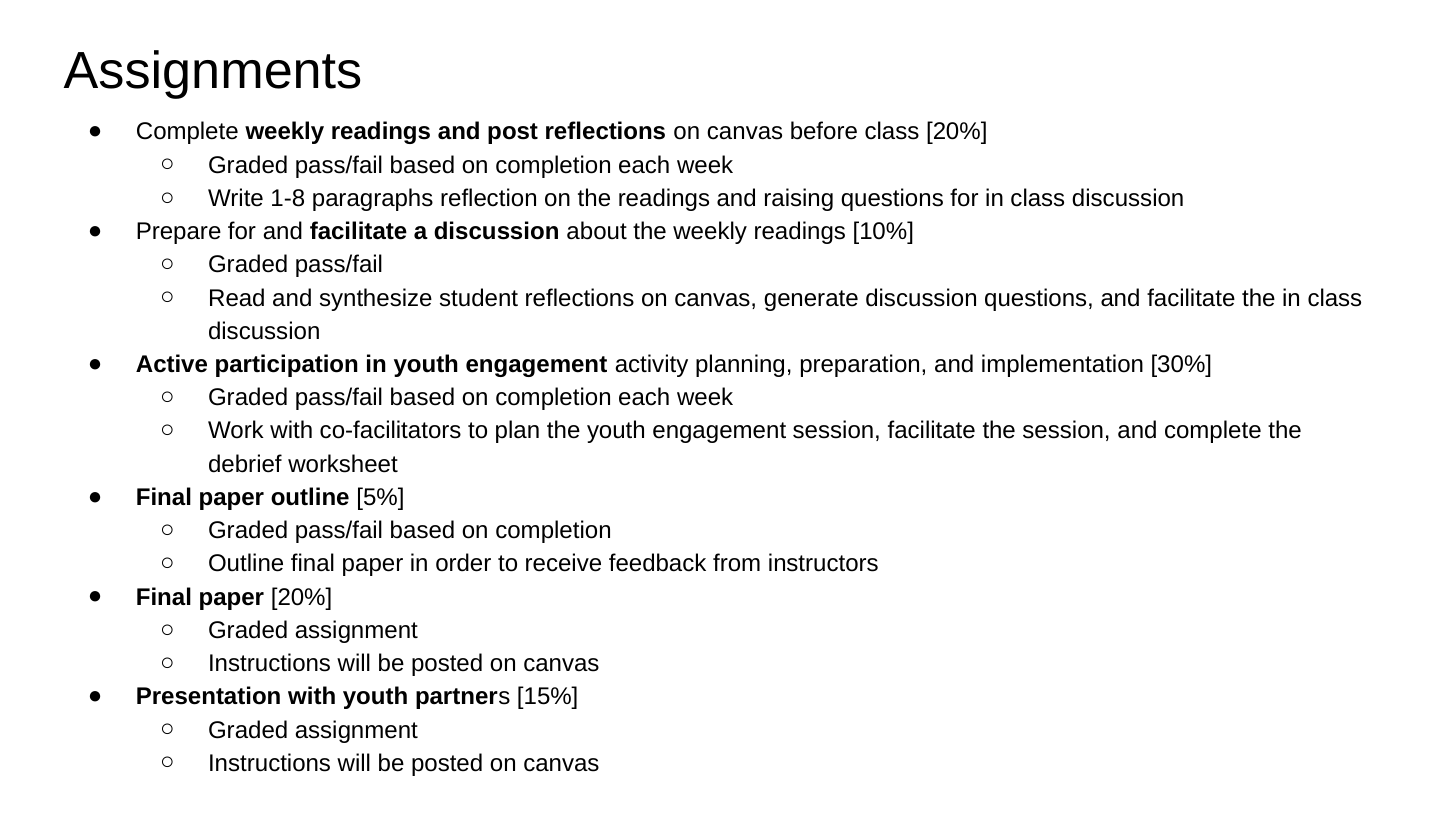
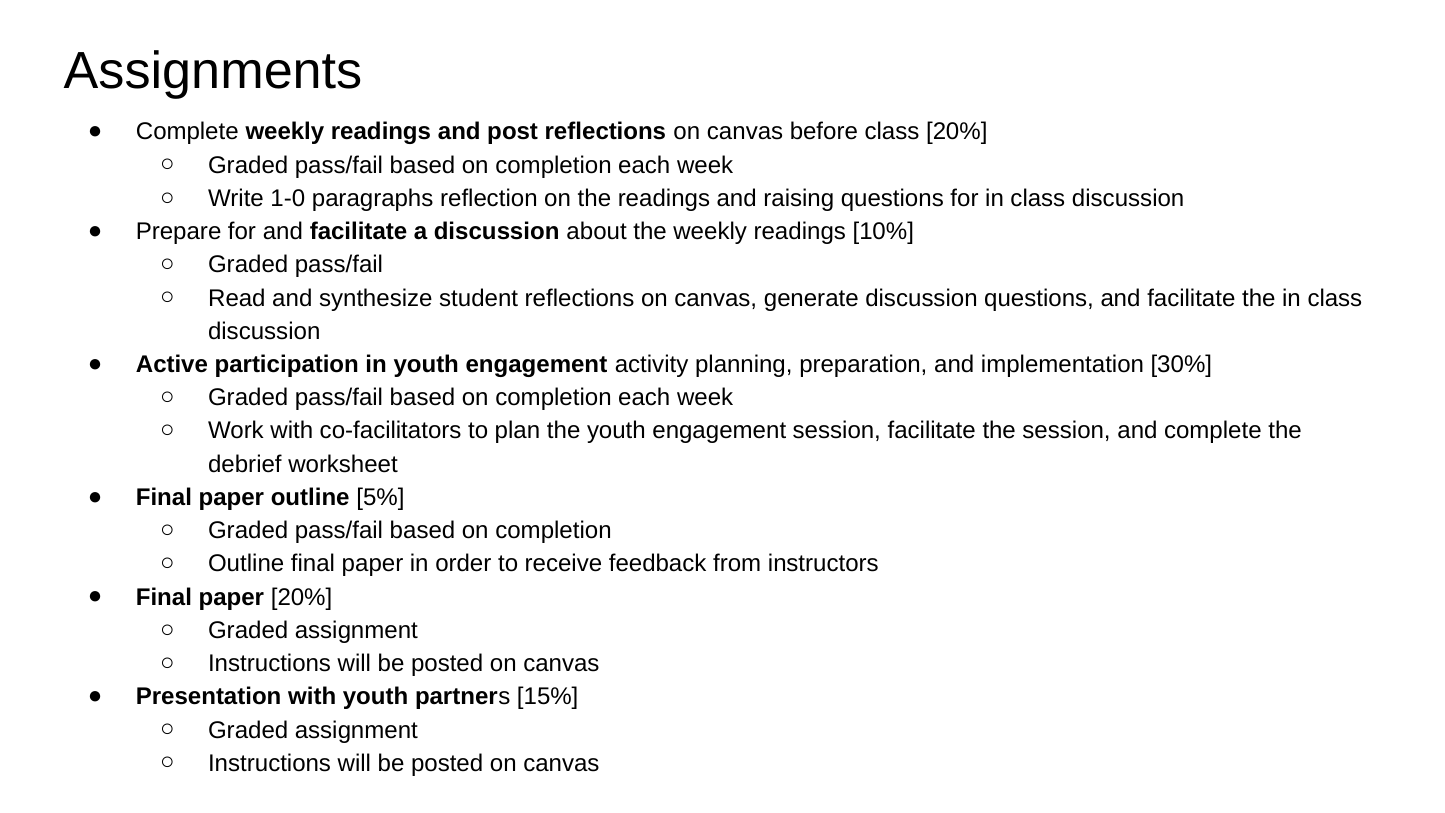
1-8: 1-8 -> 1-0 (288, 198)
